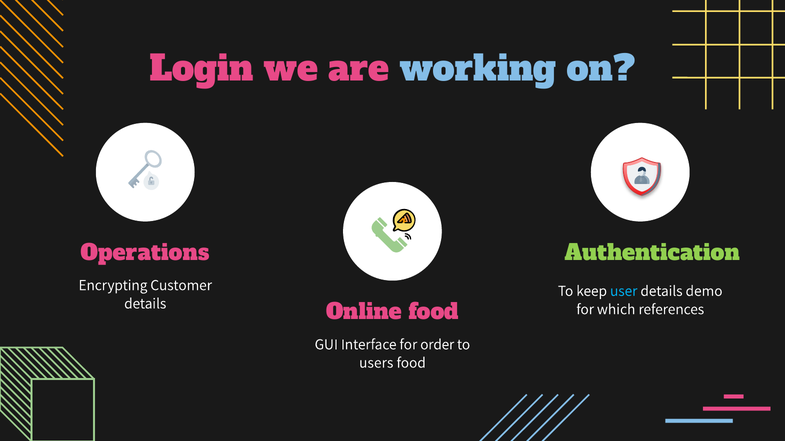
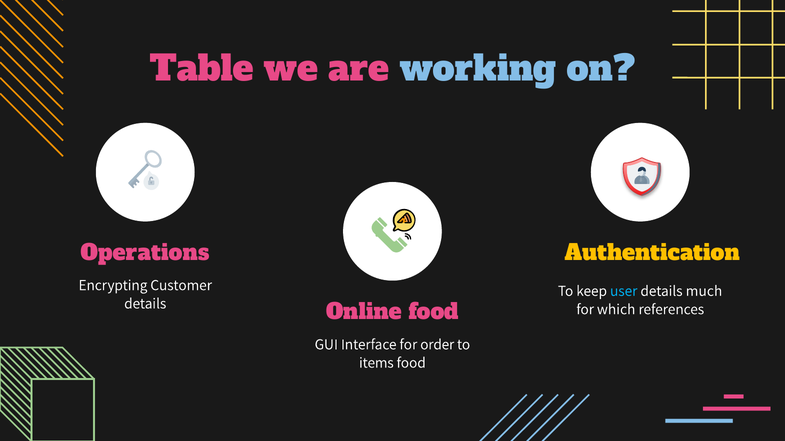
Login: Login -> Table (202, 69)
Authentication colour: light green -> yellow (652, 253)
demo: demo -> much (704, 291)
users: users -> items (376, 363)
